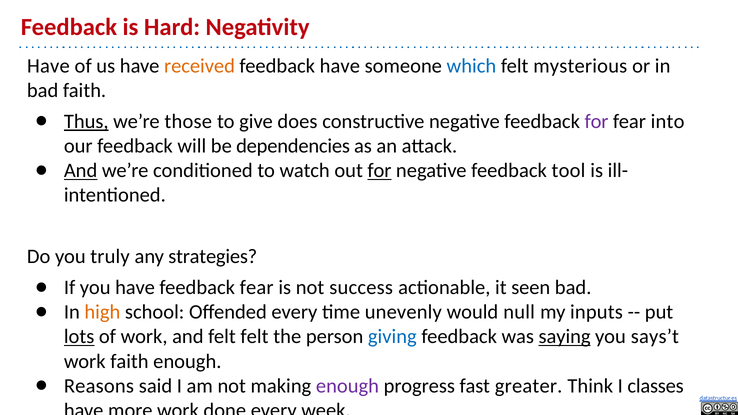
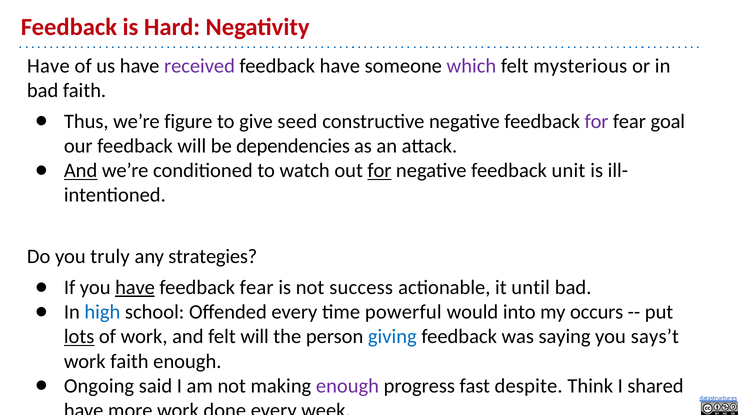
received colour: orange -> purple (199, 66)
which colour: blue -> purple (471, 66)
Thus underline: present -> none (86, 121)
those: those -> figure (188, 121)
does: does -> seed (297, 121)
into: into -> goal (668, 121)
tool: tool -> unit (568, 171)
have underline: none -> present (135, 288)
seen: seen -> until (531, 288)
high colour: orange -> blue (102, 312)
unevenly: unevenly -> powerful (403, 312)
null: null -> into (519, 312)
inputs: inputs -> occurs (597, 312)
felt felt: felt -> will (255, 337)
saying underline: present -> none (565, 337)
Reasons: Reasons -> Ongoing (99, 386)
greater: greater -> despite (529, 386)
classes: classes -> shared (656, 386)
